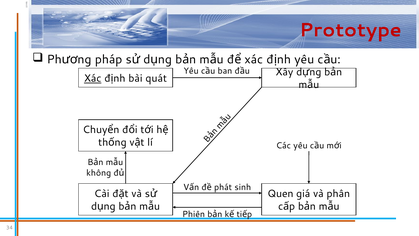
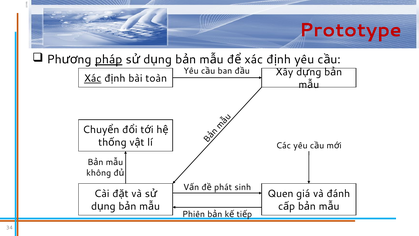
pháp underline: none -> present (109, 59)
quát: quát -> toàn (156, 78)
phân: phân -> đánh (338, 194)
